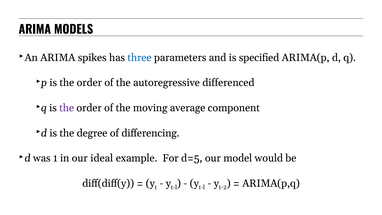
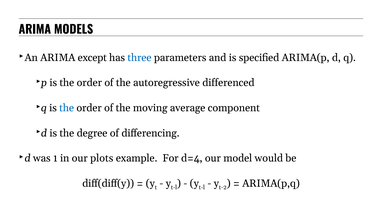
spikes: spikes -> except (92, 58)
the colour: purple -> blue (67, 108)
ideal: ideal -> plots (102, 158)
d=5: d=5 -> d=4 (192, 158)
